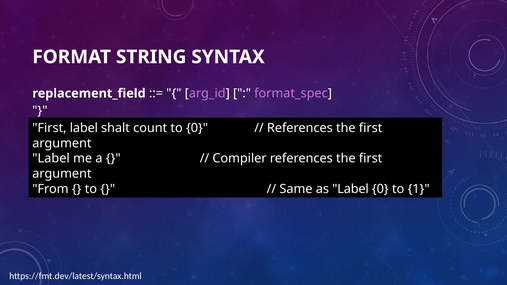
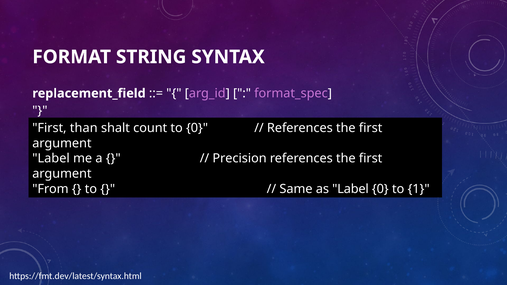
First label: label -> than (84, 128)
Compiler: Compiler -> Precision (240, 159)
